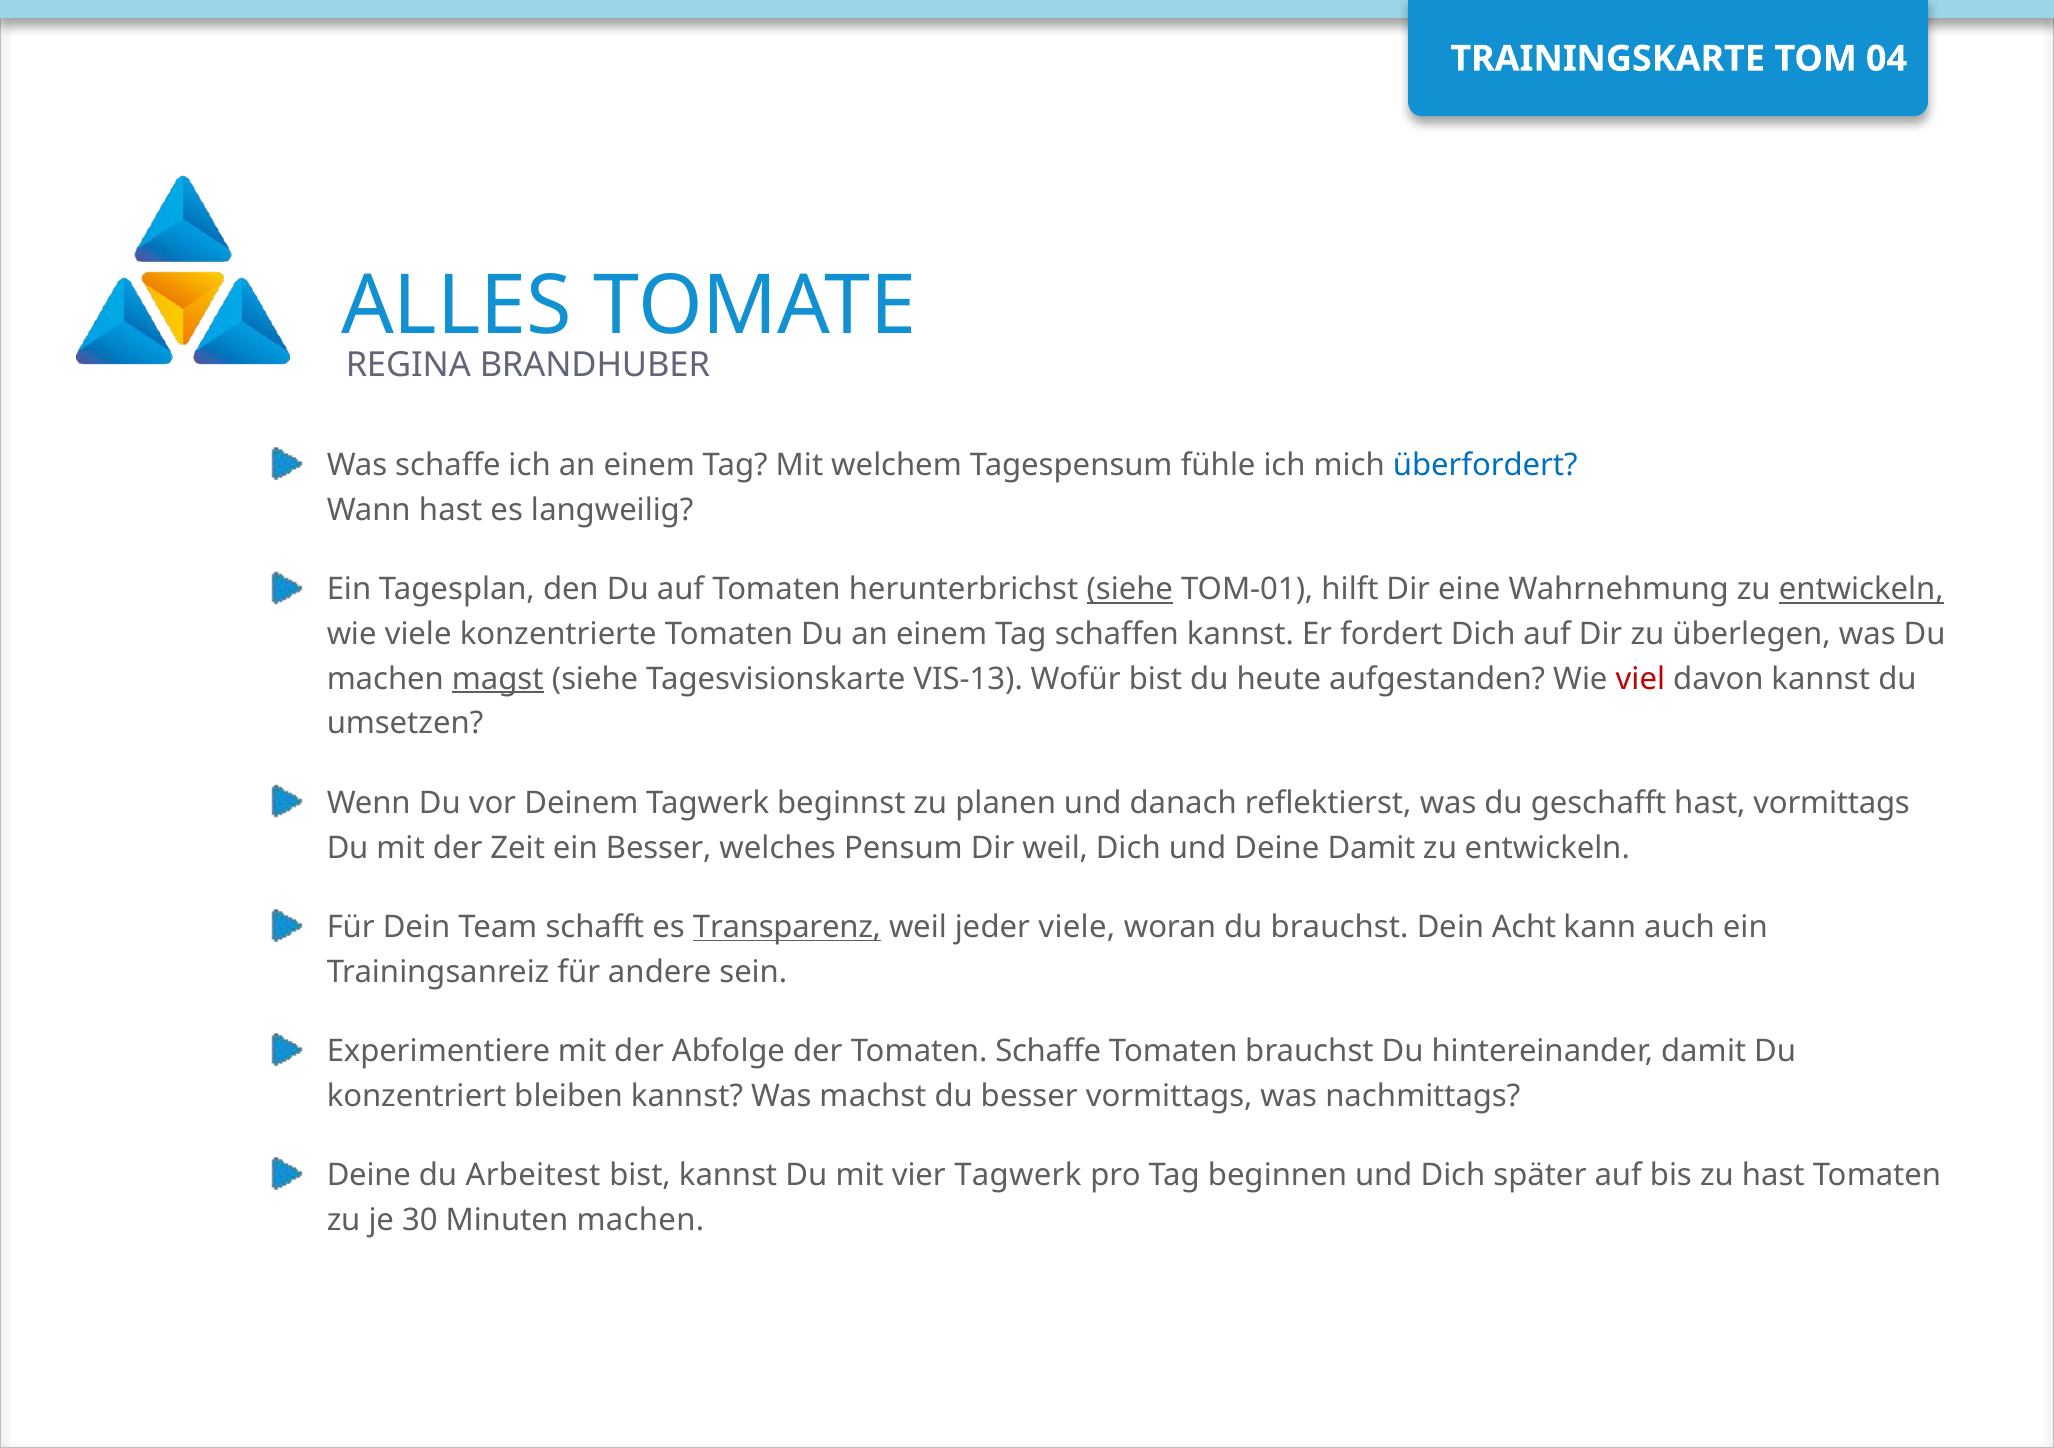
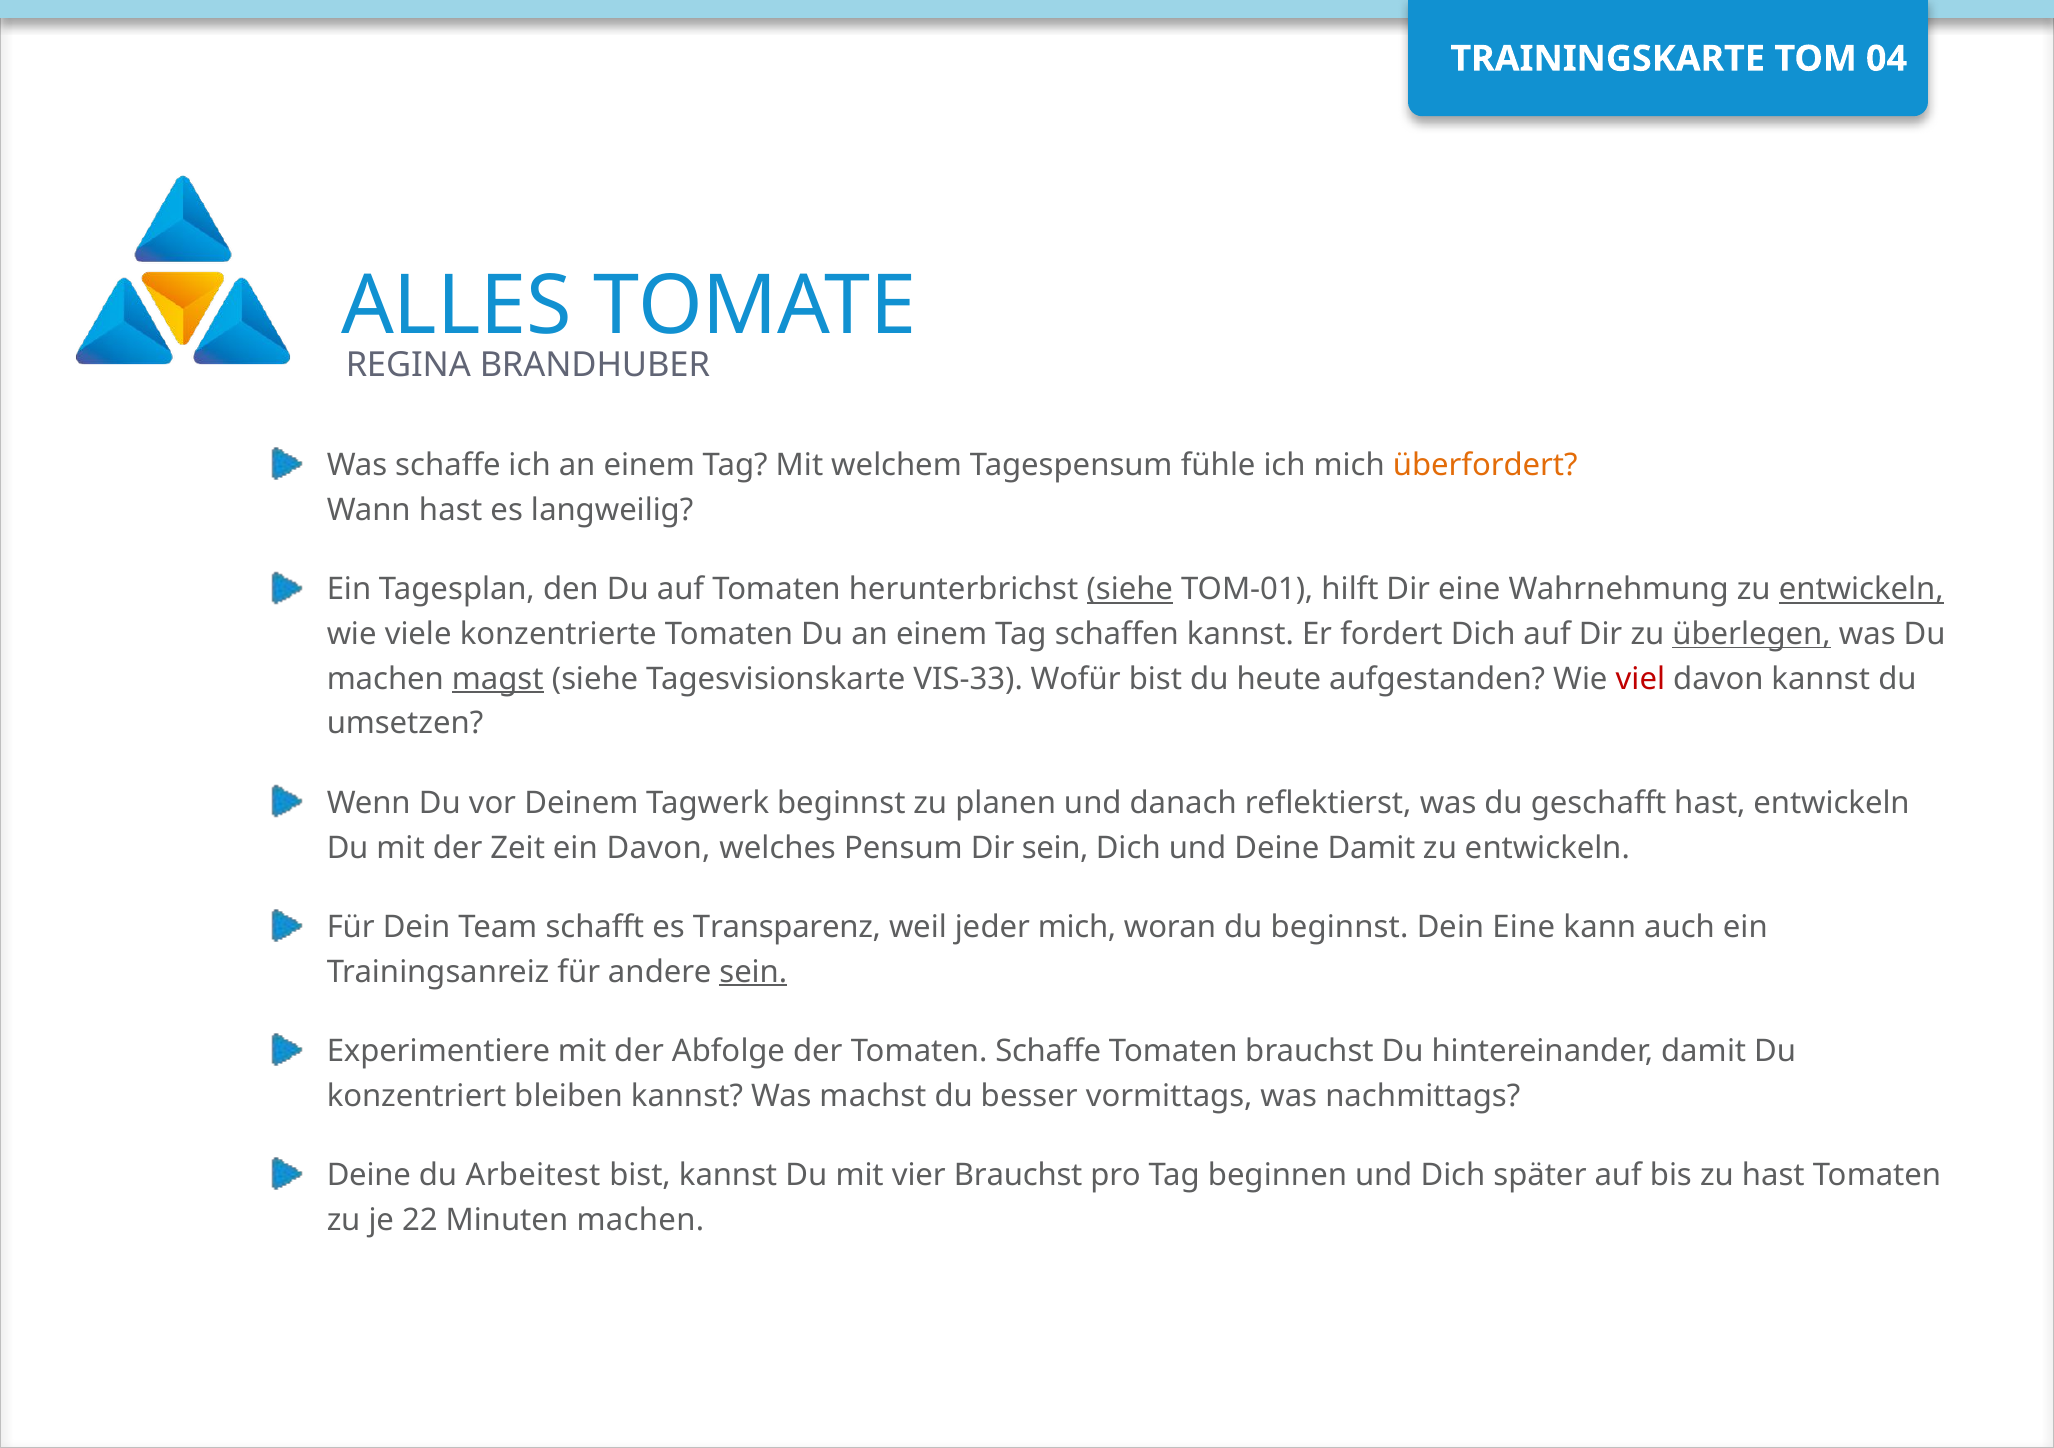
überfordert colour: blue -> orange (1485, 465)
überlegen underline: none -> present (1752, 634)
VIS-13: VIS-13 -> VIS-33 (968, 679)
hast vormittags: vormittags -> entwickeln (1832, 803)
ein Besser: Besser -> Davon (658, 848)
Dir weil: weil -> sein (1055, 848)
Transparenz underline: present -> none (787, 927)
jeder viele: viele -> mich (1077, 927)
du brauchst: brauchst -> beginnst (1340, 927)
Dein Acht: Acht -> Eine (1524, 927)
sein underline: none -> present (753, 972)
vier Tagwerk: Tagwerk -> Brauchst (1018, 1175)
30: 30 -> 22 (420, 1220)
